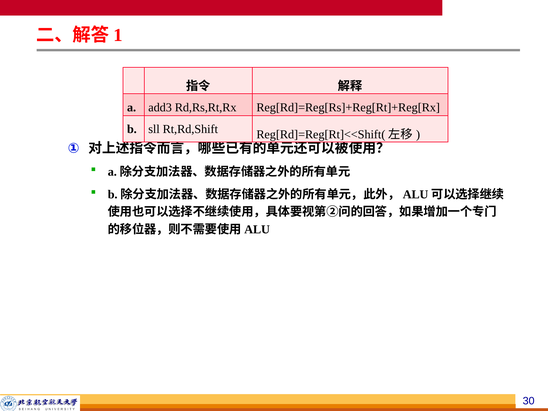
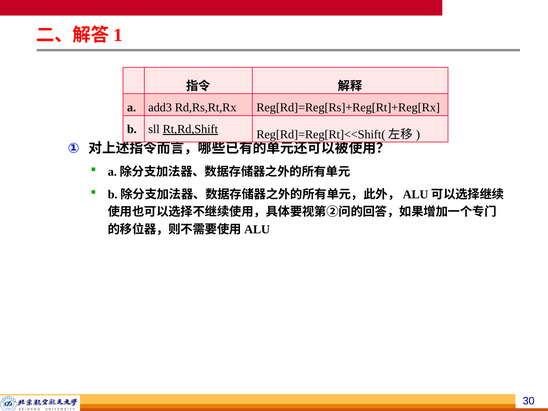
Rt,Rd,Shift underline: none -> present (190, 129)
